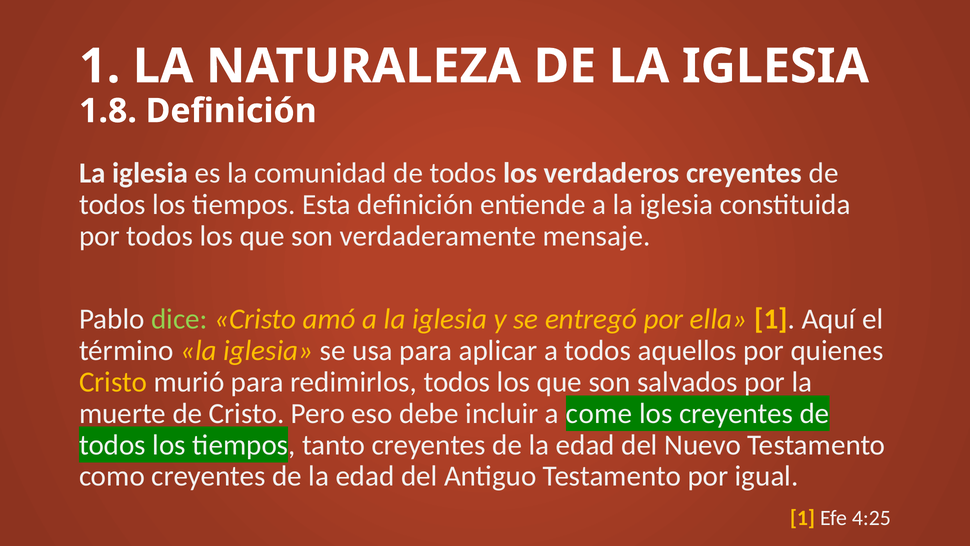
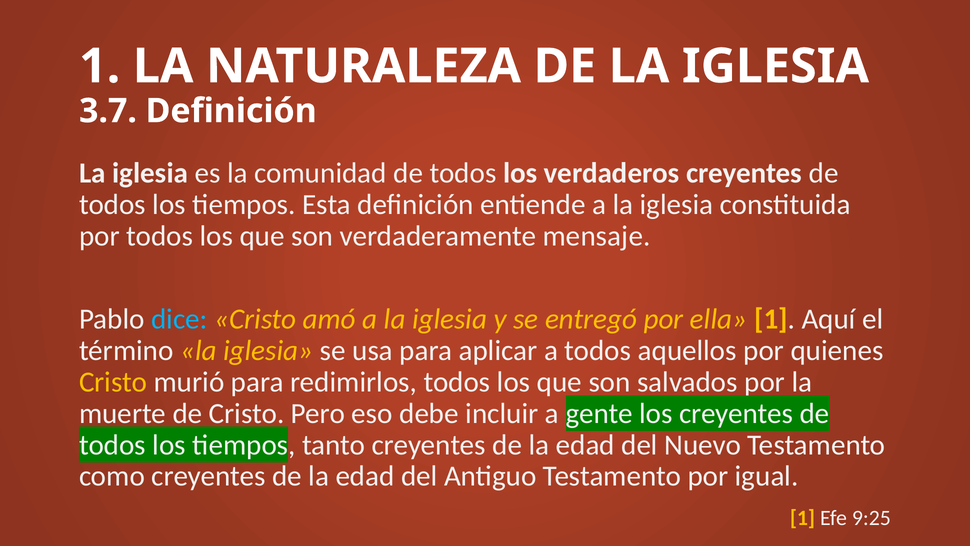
1.8: 1.8 -> 3.7 (108, 111)
dice colour: light green -> light blue (179, 319)
come: come -> gente (599, 413)
4:25: 4:25 -> 9:25 (871, 518)
